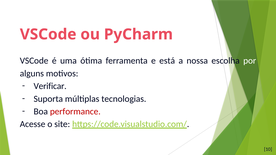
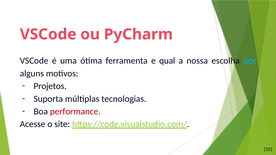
está: está -> qual (167, 61)
por colour: white -> light blue (250, 61)
Verificar: Verificar -> Projetos (50, 86)
